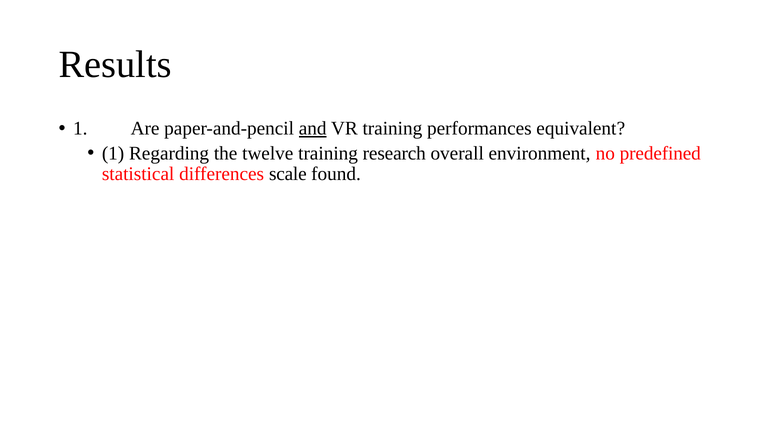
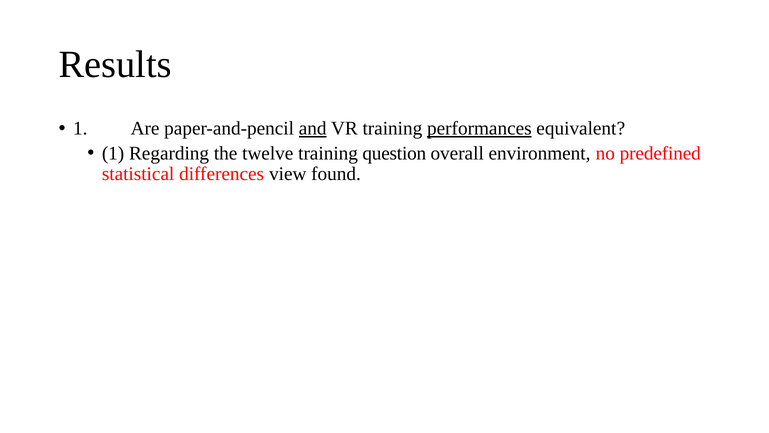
performances underline: none -> present (479, 128)
research: research -> question (394, 153)
scale: scale -> view (288, 174)
